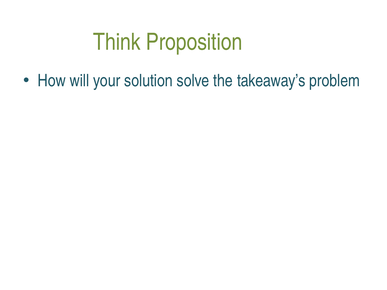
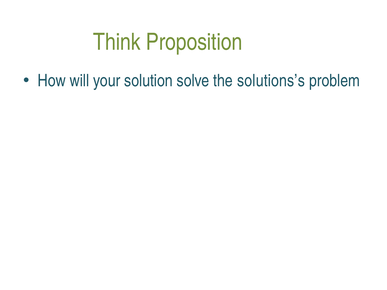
takeaway’s: takeaway’s -> solutions’s (271, 81)
